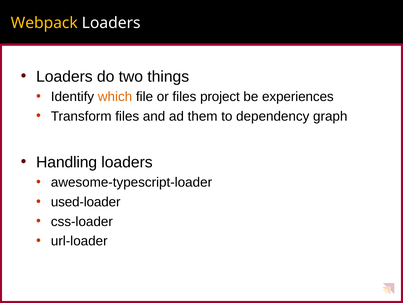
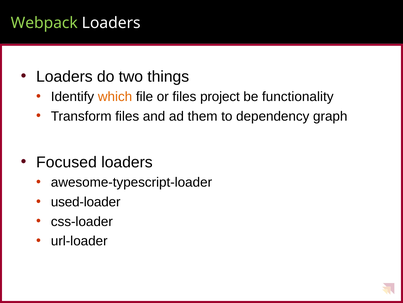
Webpack colour: yellow -> light green (44, 23)
experiences: experiences -> functionality (298, 96)
Handling: Handling -> Focused (67, 162)
